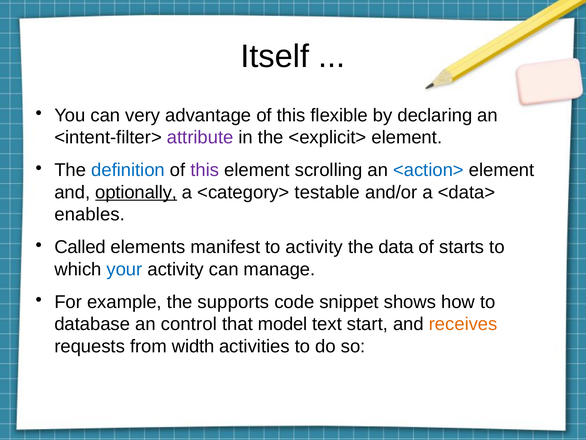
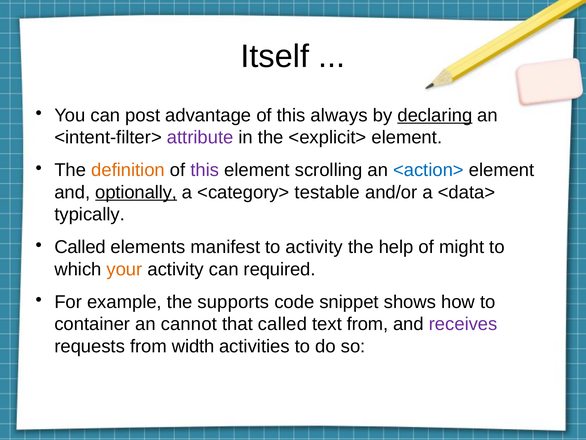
very: very -> post (143, 115)
flexible: flexible -> always (339, 115)
declaring underline: none -> present (435, 115)
definition colour: blue -> orange (128, 170)
enables: enables -> typically (90, 214)
data: data -> help (396, 247)
starts: starts -> might (462, 247)
your colour: blue -> orange (124, 269)
manage: manage -> required (280, 269)
database: database -> container (92, 324)
control: control -> cannot (189, 324)
that model: model -> called (282, 324)
text start: start -> from (368, 324)
receives colour: orange -> purple (463, 324)
